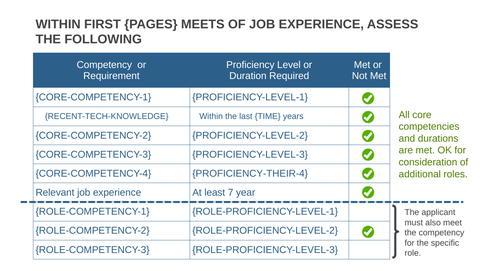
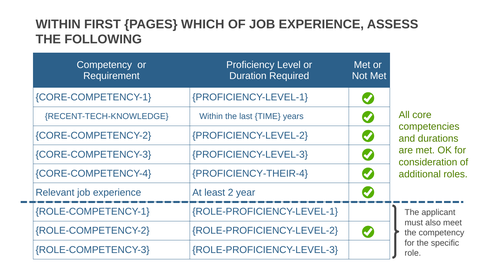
MEETS: MEETS -> WHICH (203, 24)
7: 7 -> 2 (231, 192)
